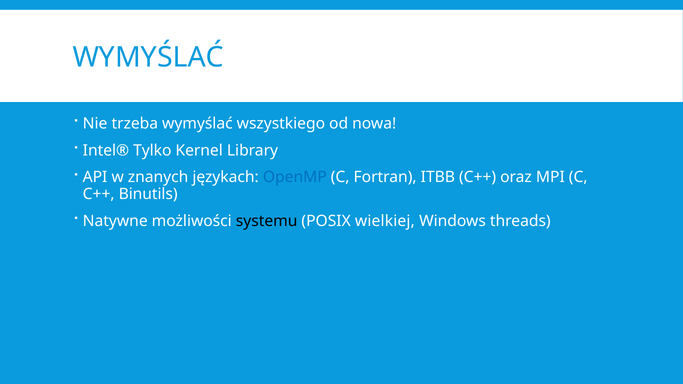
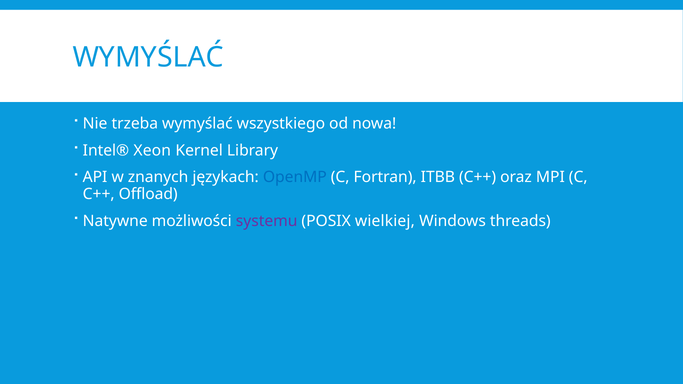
Tylko: Tylko -> Xeon (152, 150)
Binutils: Binutils -> Offload (148, 194)
systemu colour: black -> purple (267, 221)
